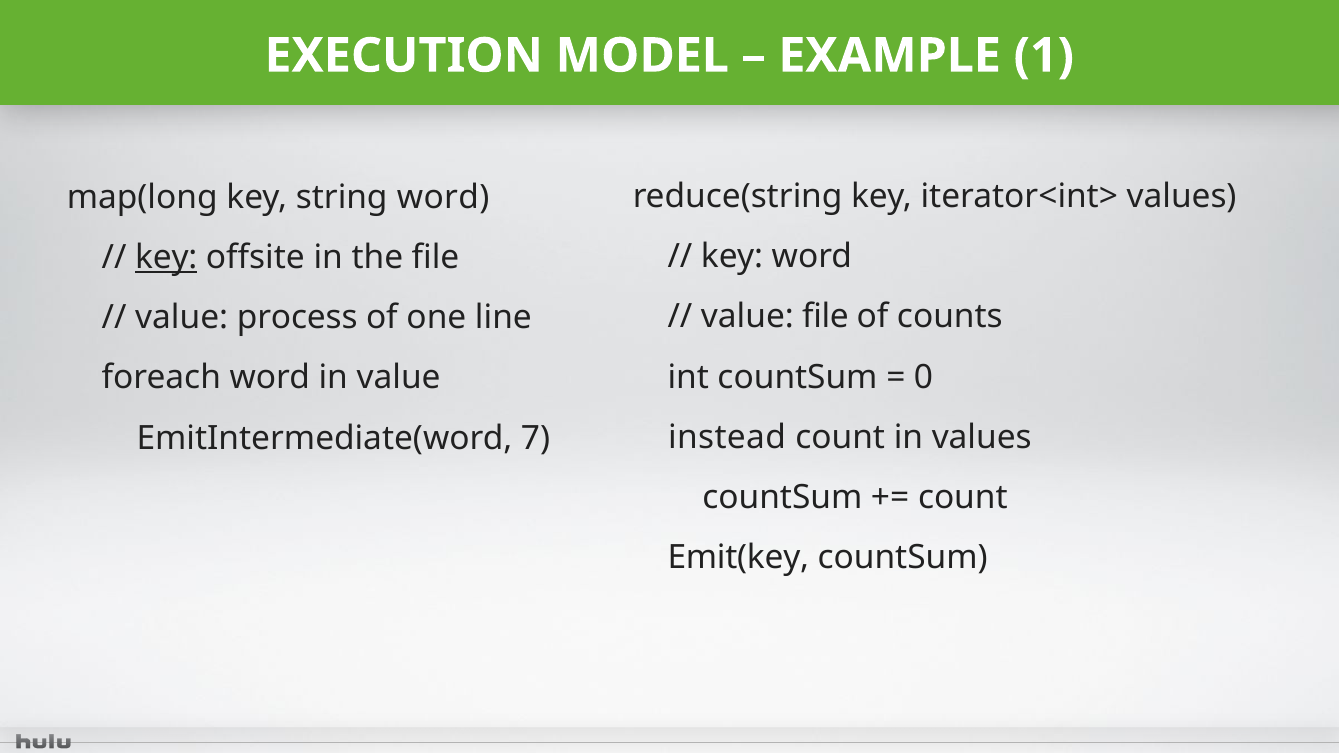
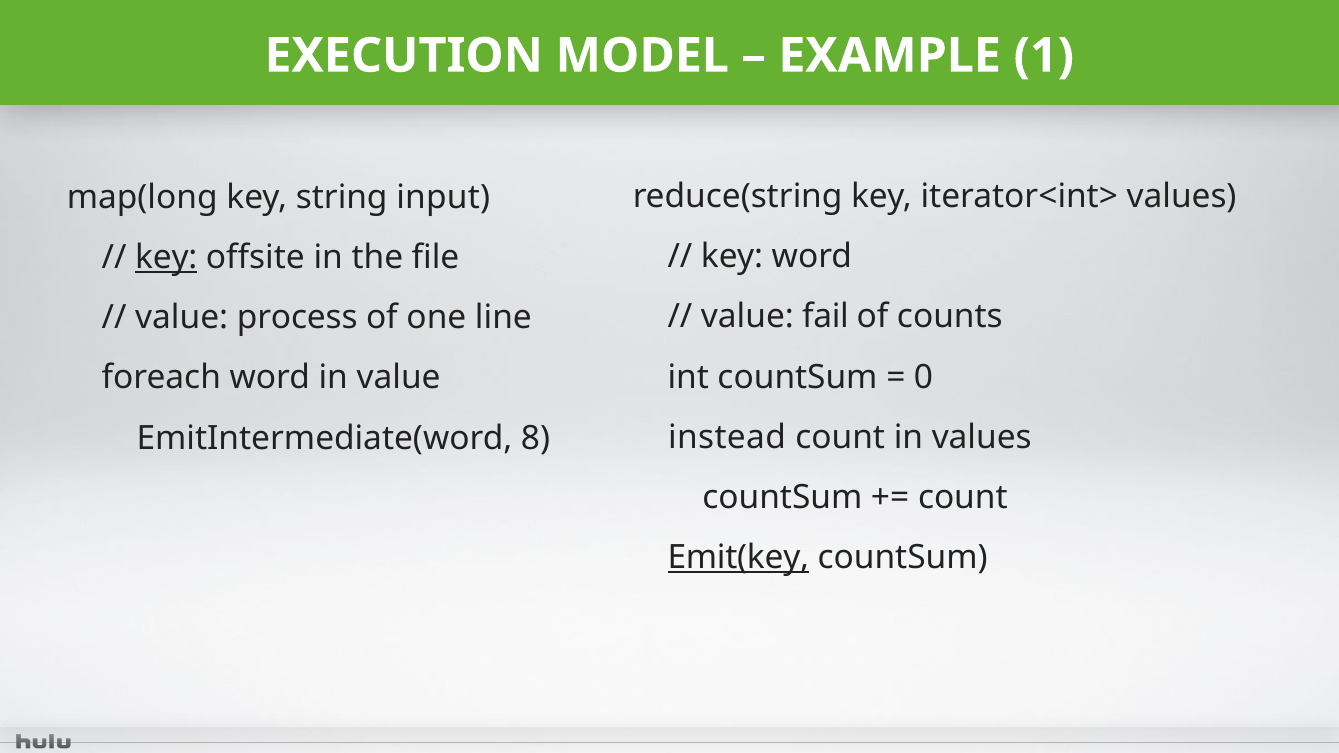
string word: word -> input (443, 197)
value file: file -> fail (825, 317)
7: 7 -> 8 (536, 438)
Emit(key underline: none -> present (738, 558)
